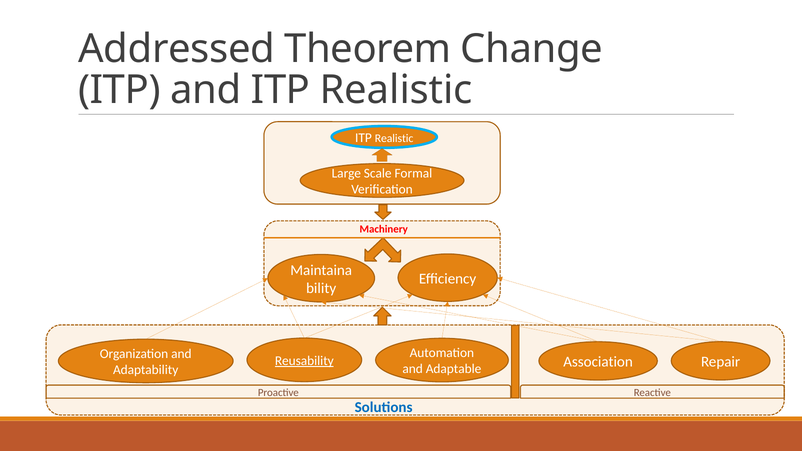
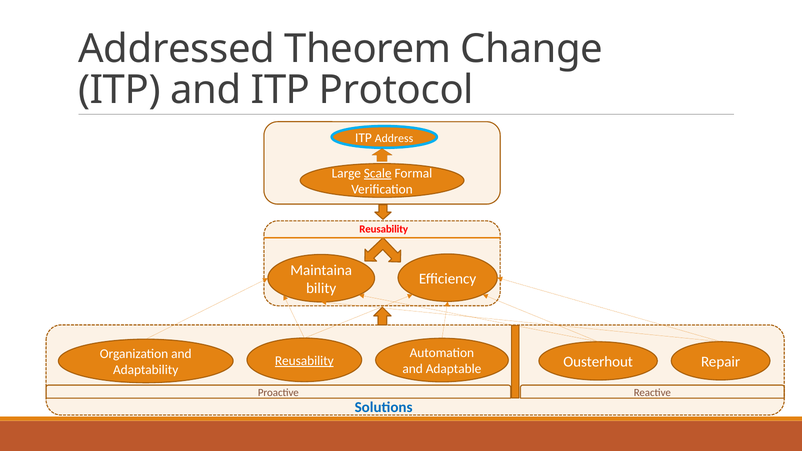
and ITP Realistic: Realistic -> Protocol (396, 90)
Realistic: Realistic -> Address (394, 138)
Scale underline: none -> present (378, 173)
Machinery: Machinery -> Reusability (384, 229)
Association: Association -> Ousterhout (598, 362)
